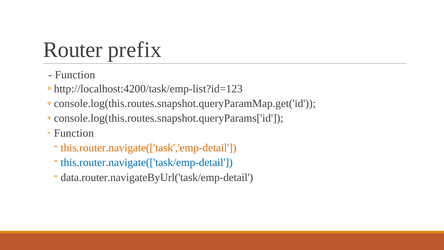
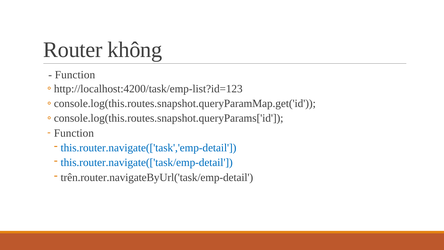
prefix: prefix -> không (135, 50)
this.router.navigate(['task','emp-detail colour: orange -> blue (149, 148)
data.router.navigateByUrl('task/emp-detail: data.router.navigateByUrl('task/emp-detail -> trên.router.navigateByUrl('task/emp-detail (157, 177)
